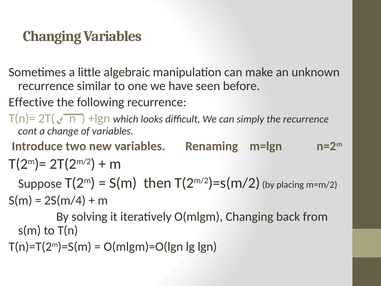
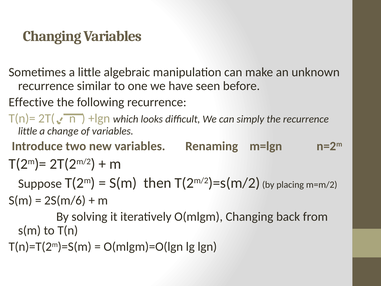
cont: cont -> little (28, 131)
2S(m/4: 2S(m/4 -> 2S(m/6 (65, 200)
